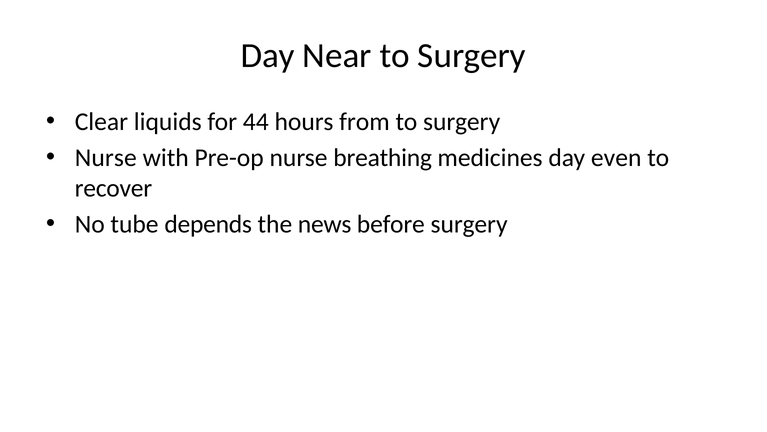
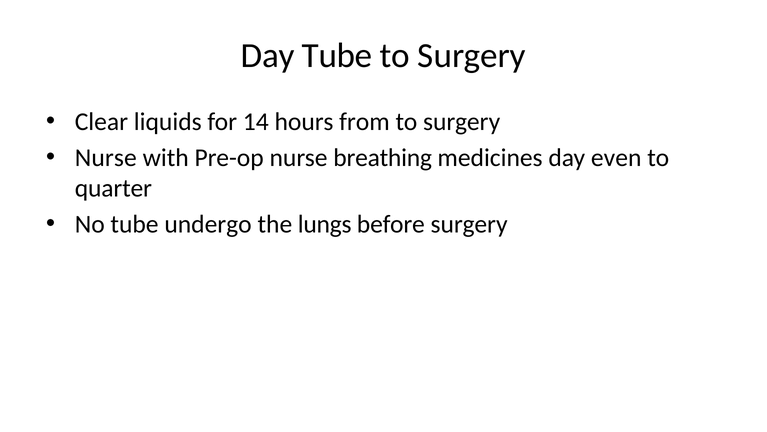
Day Near: Near -> Tube (337, 56)
44: 44 -> 14 (256, 122)
recover: recover -> quarter (113, 188)
depends: depends -> undergo (208, 224)
news: news -> lungs (325, 224)
